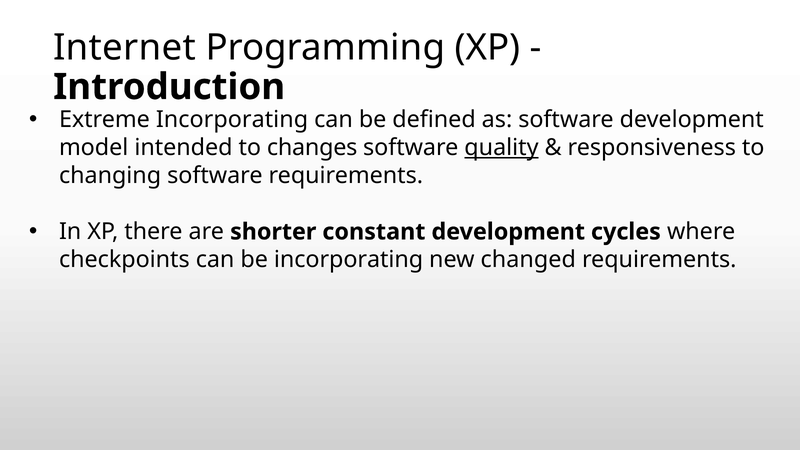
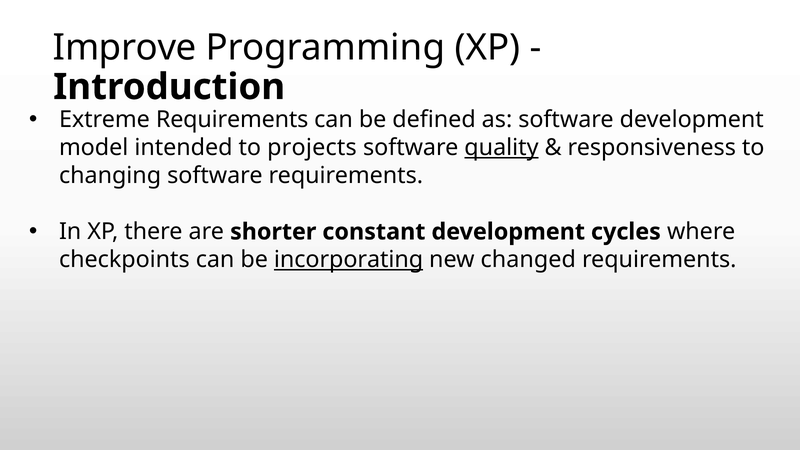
Internet: Internet -> Improve (125, 47)
Extreme Incorporating: Incorporating -> Requirements (232, 120)
changes: changes -> projects (312, 148)
incorporating underline: none -> present (349, 260)
